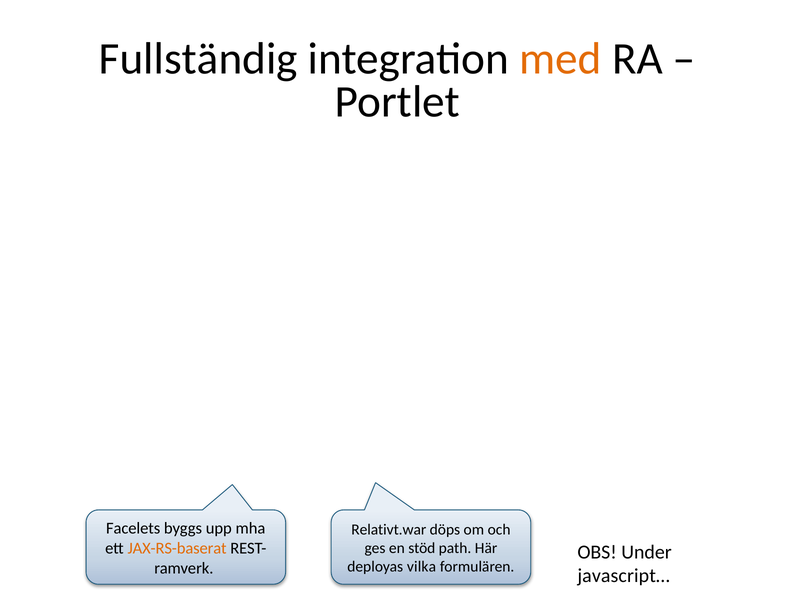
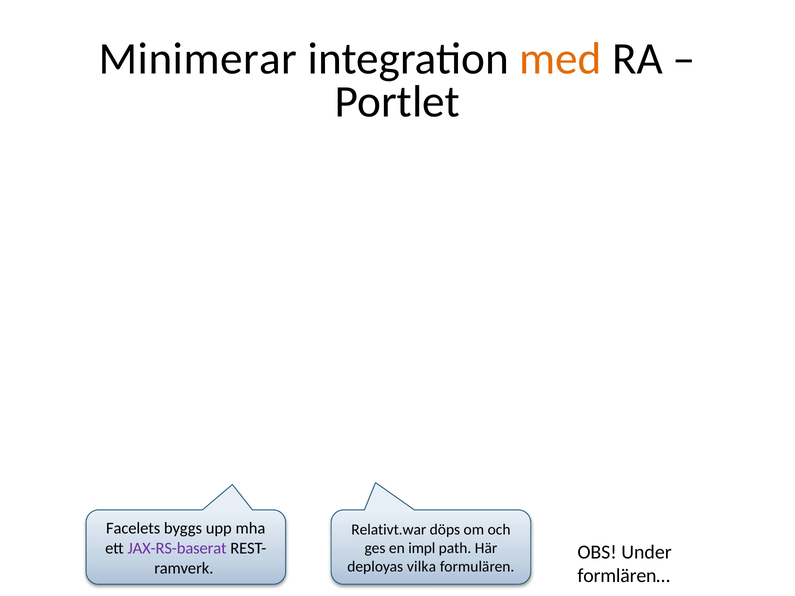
Fullständig: Fullständig -> Minimerar (198, 59)
JAX-RS-baserat colour: orange -> purple (177, 549)
stöd: stöd -> impl (422, 548)
javascript…: javascript… -> formlären… (624, 576)
